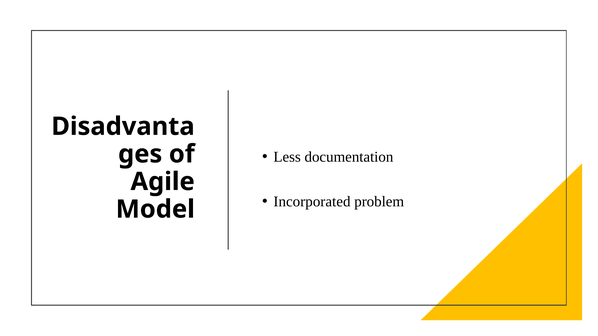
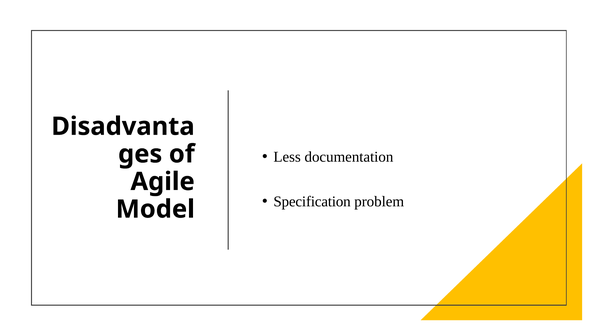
Incorporated: Incorporated -> Specification (312, 202)
